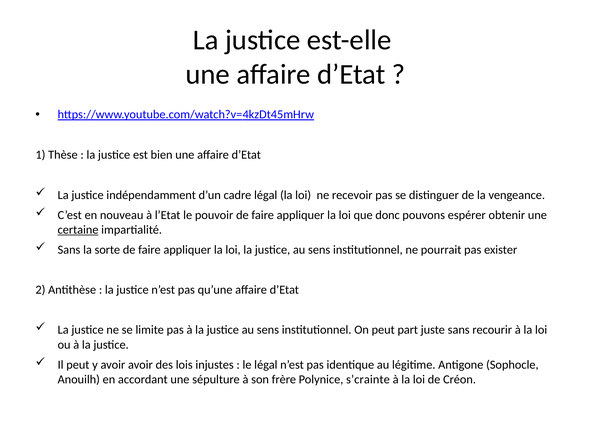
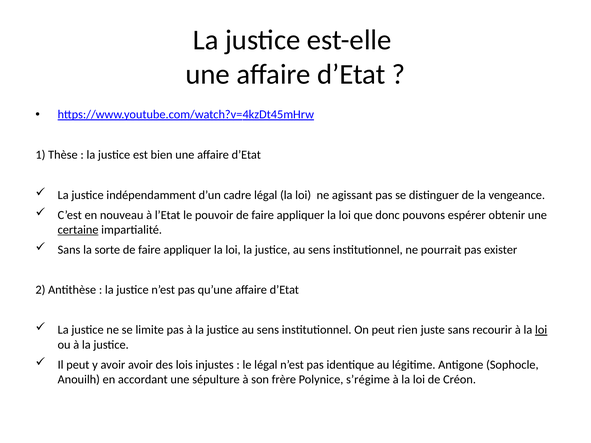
recevoir: recevoir -> agissant (352, 195)
part: part -> rien (408, 330)
loi underline: none -> present (541, 330)
s’crainte: s’crainte -> s’régime (368, 380)
